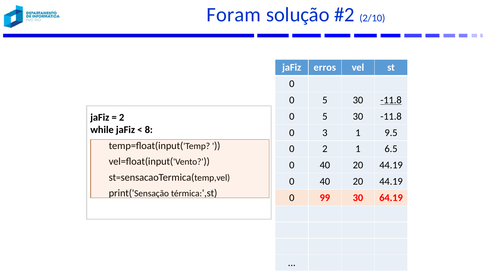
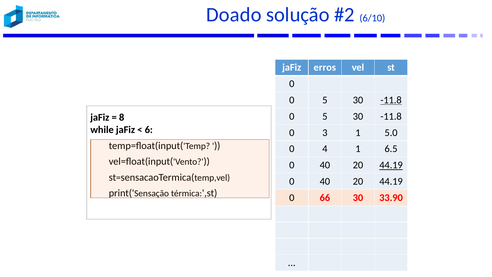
Foram: Foram -> Doado (234, 15)
2/10: 2/10 -> 6/10 (372, 18)
2: 2 -> 8 (122, 117)
8: 8 -> 6 (149, 130)
9.5: 9.5 -> 5.0 (391, 133)
0 2: 2 -> 4 (325, 149)
44.19 underline: none -> present (391, 165)
99: 99 -> 66 (325, 198)
64.19: 64.19 -> 33.90 (391, 198)
